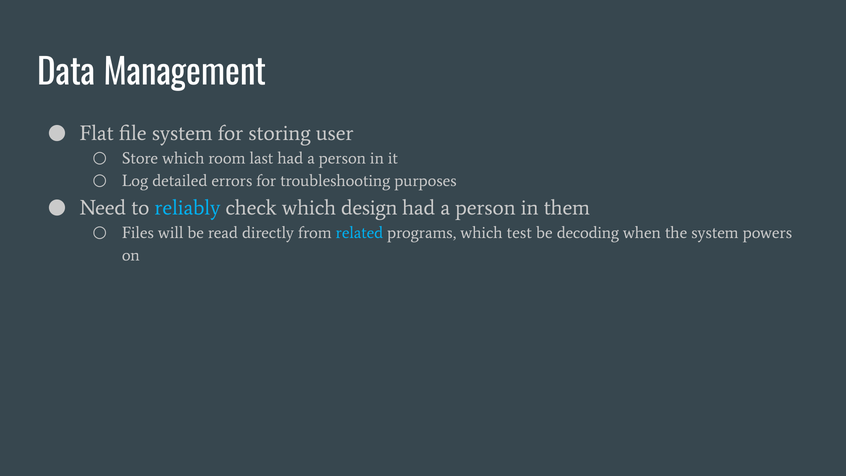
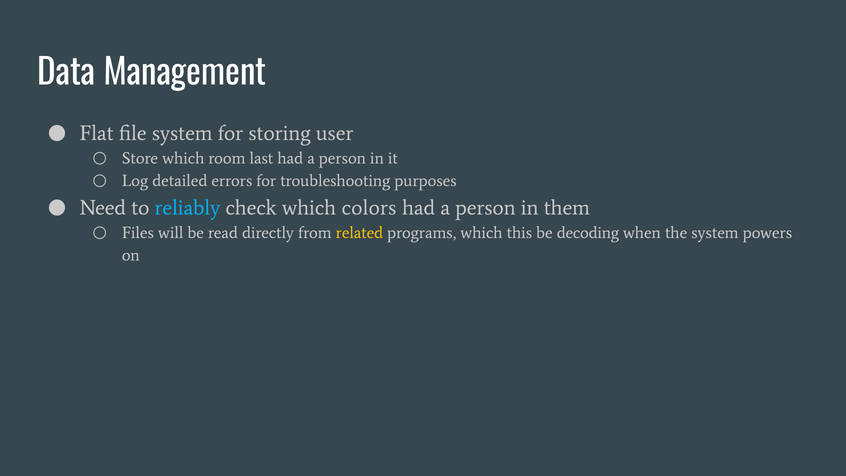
design: design -> colors (369, 208)
related colour: light blue -> yellow (359, 233)
test: test -> this (519, 233)
